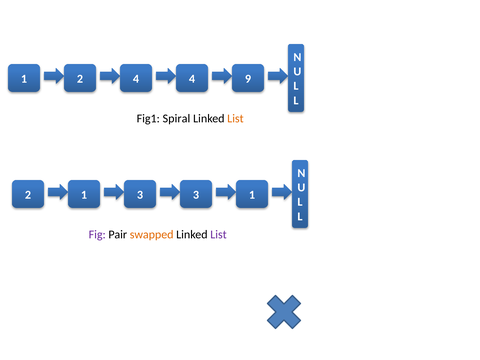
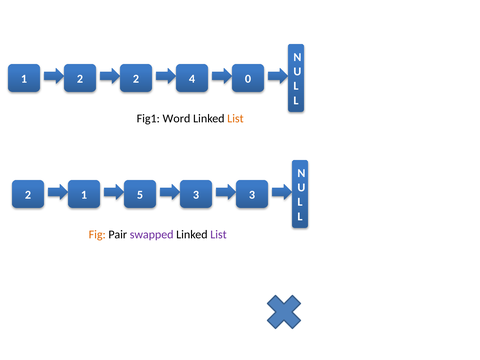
2 4: 4 -> 2 (136, 79)
9: 9 -> 0 (248, 79)
Spiral: Spiral -> Word (176, 118)
1 3: 3 -> 5 (140, 195)
3 1: 1 -> 3 (252, 195)
Fig colour: purple -> orange (97, 234)
swapped colour: orange -> purple (152, 234)
